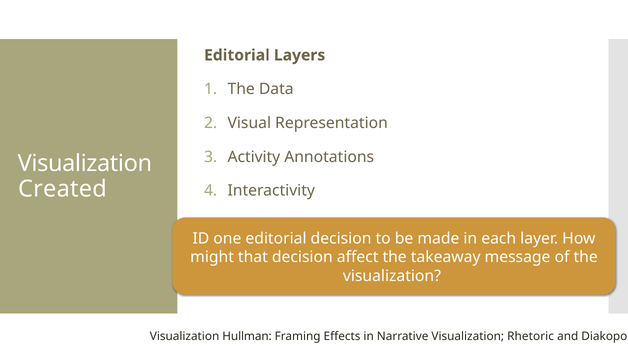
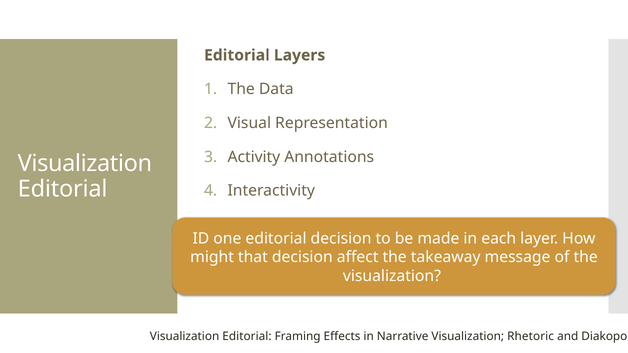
Created: Created -> Editorial (63, 189)
Hullman: Hullman -> Editorial (247, 337)
